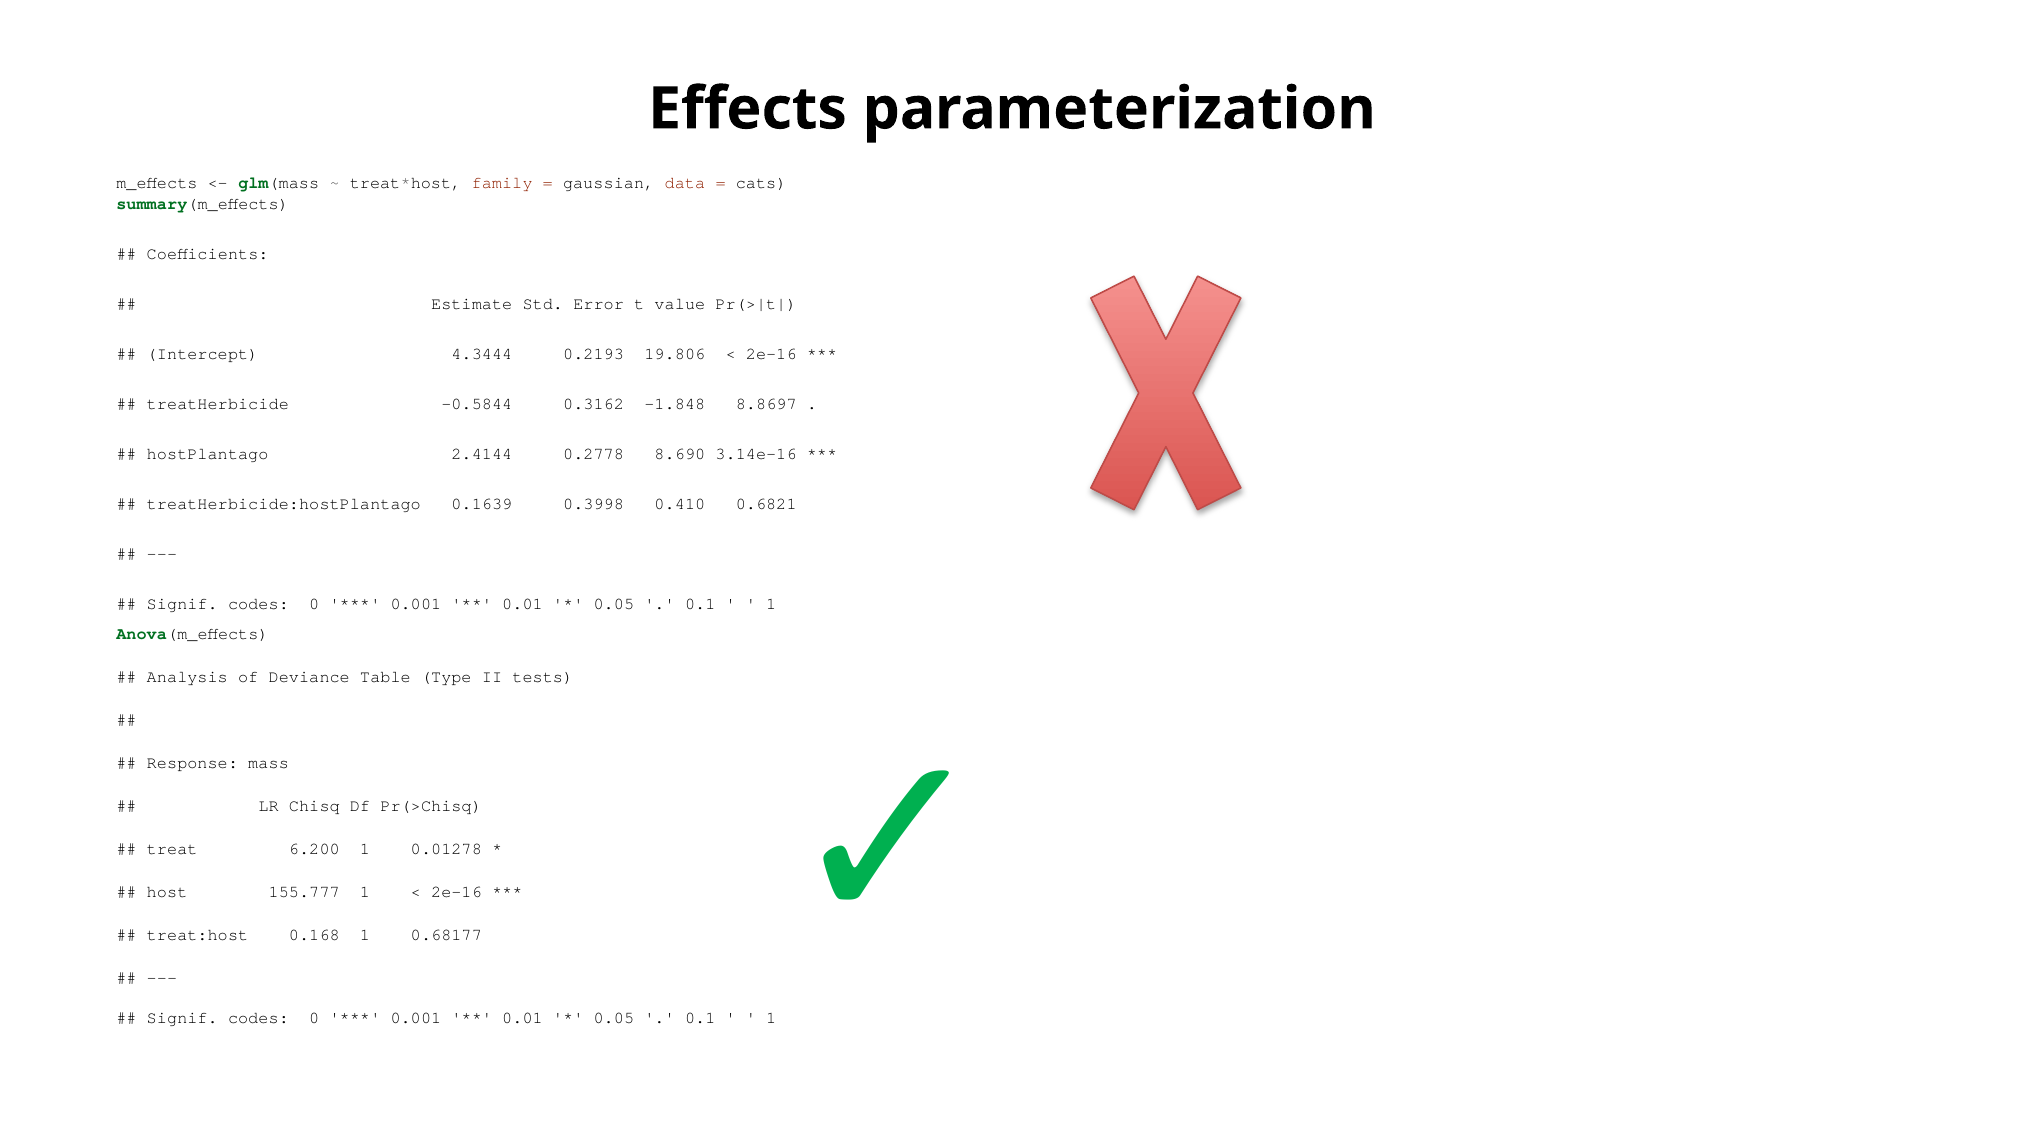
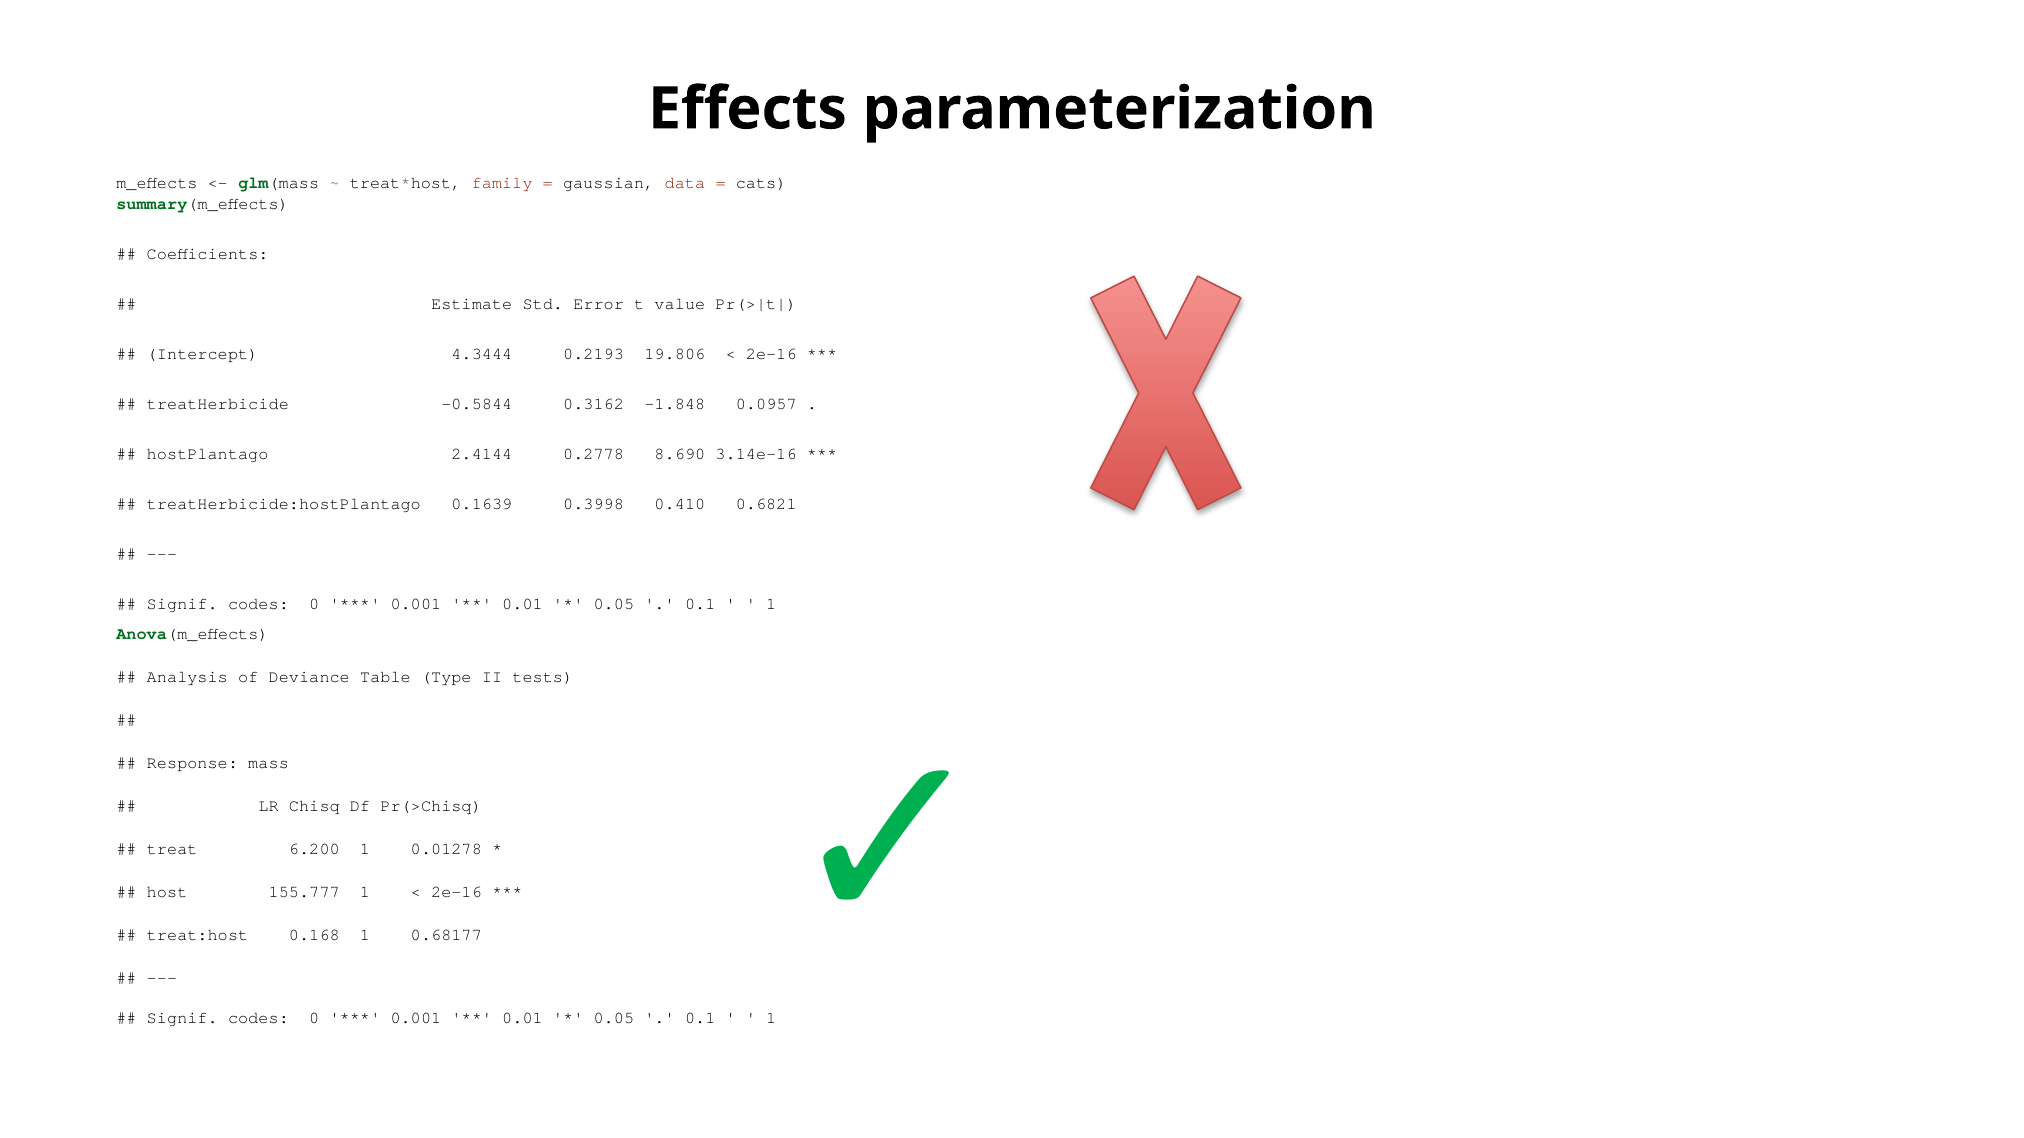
8.8697: 8.8697 -> 0.0957 (766, 404)
